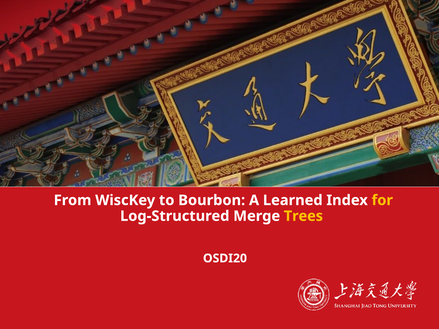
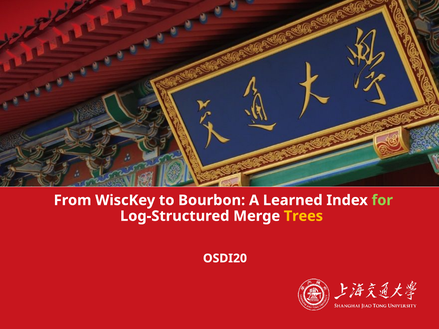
for colour: yellow -> light green (382, 200)
